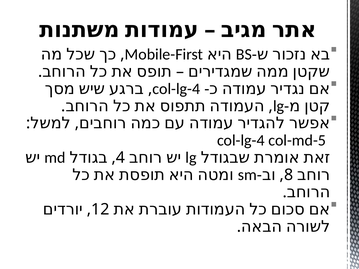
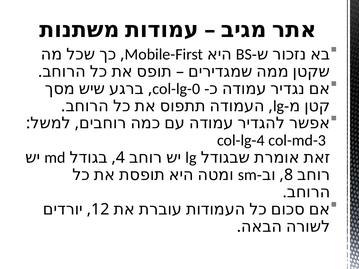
col-lg-4: col-lg-4 -> col-lg-0 (176, 89)
col-md-5: col-md-5 -> col-md-3 (297, 141)
